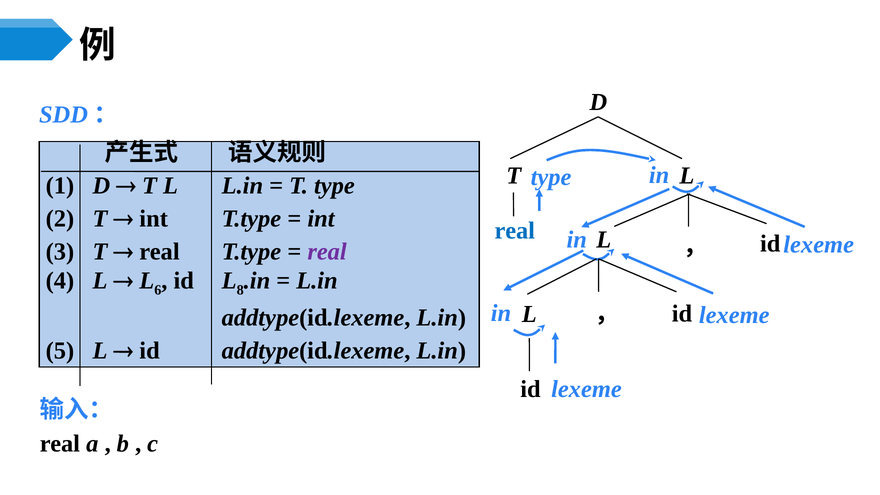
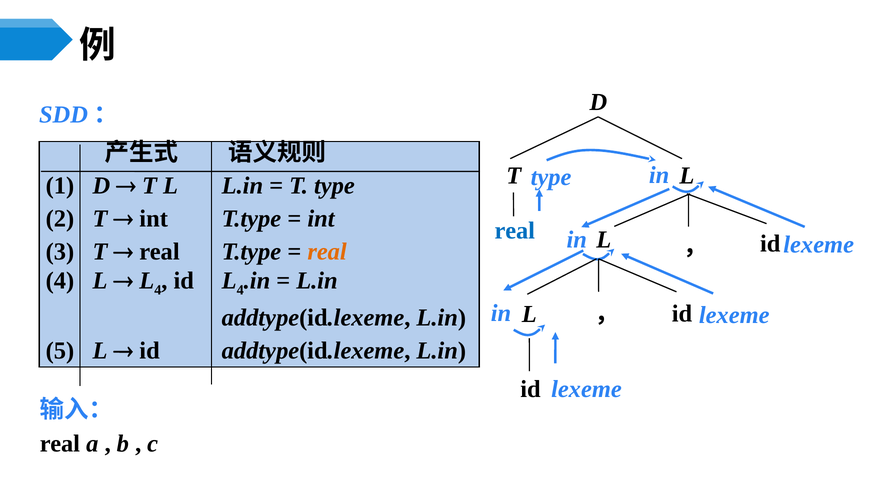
real colour: purple -> orange (327, 252)
6: 6 -> 4 (158, 290)
id L 8: 8 -> 4 (240, 290)
